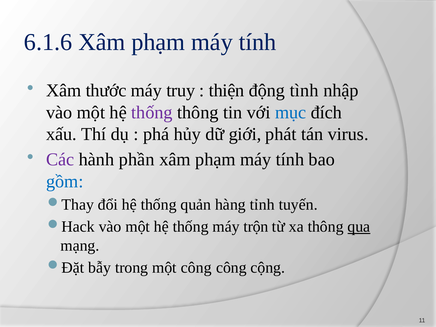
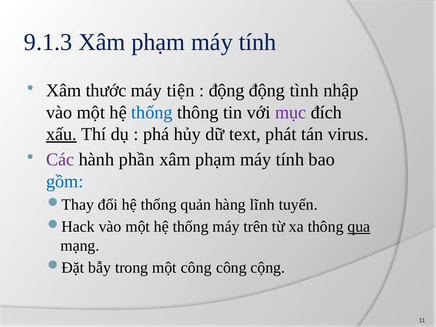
6.1.6: 6.1.6 -> 9.1.3 (48, 42)
truy: truy -> tiện (181, 91)
thiện: thiện -> động (227, 91)
thống colour: purple -> blue (152, 112)
mục colour: blue -> purple (291, 112)
xấu underline: none -> present (61, 134)
giới: giới -> text (245, 134)
tỉnh: tỉnh -> lĩnh (262, 205)
trộn: trộn -> trên (256, 227)
